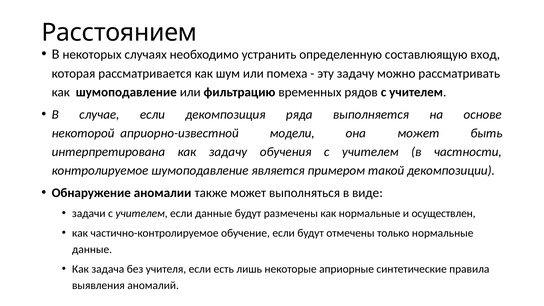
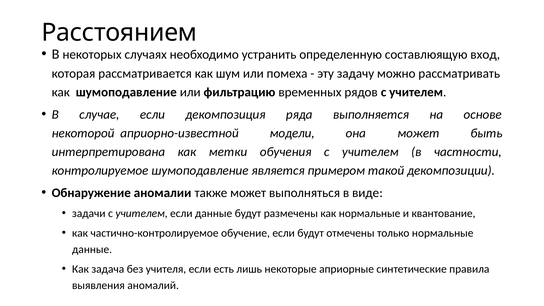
как задачу: задачу -> метки (228, 152)
осуществлен: осуществлен -> квантование (444, 213)
